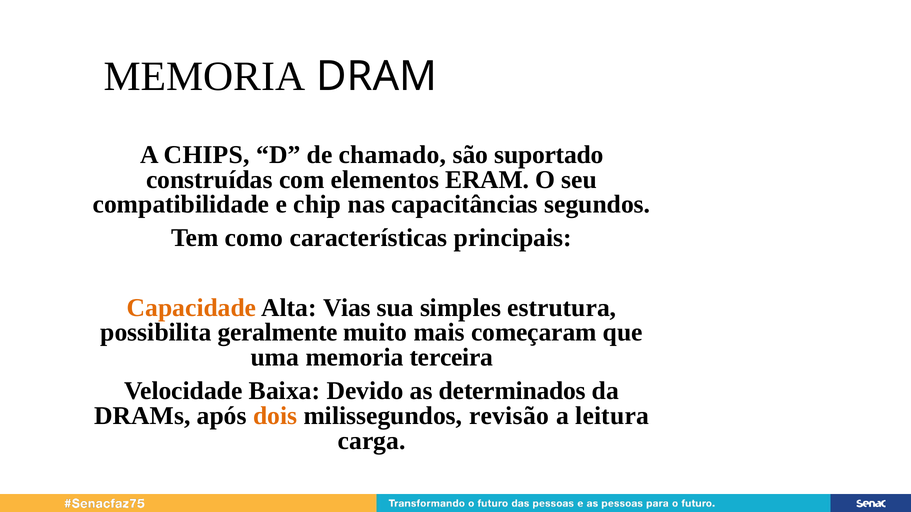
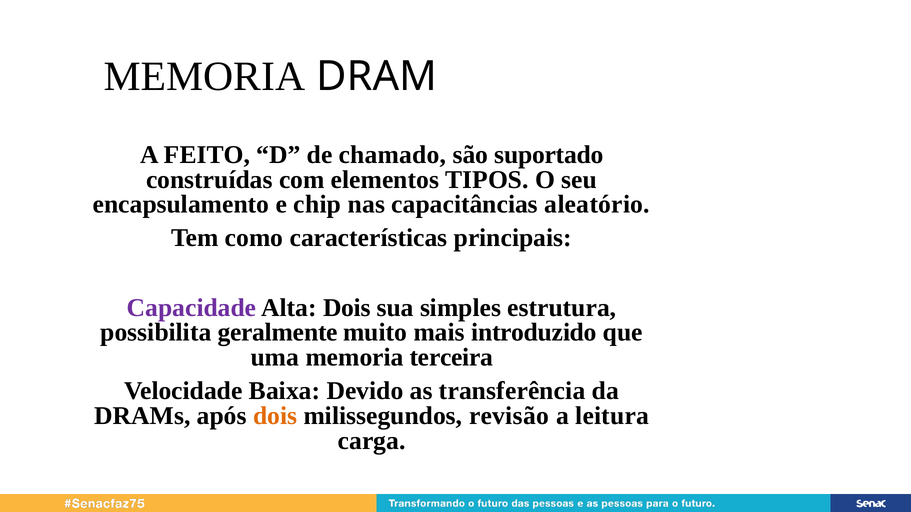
CHIPS: CHIPS -> FEITO (207, 155)
ERAM: ERAM -> TIPOS (487, 180)
compatibilidade: compatibilidade -> encapsulamento (181, 205)
segundos: segundos -> aleatório (597, 205)
Capacidade colour: orange -> purple (192, 308)
Alta Vias: Vias -> Dois (347, 308)
começaram: começaram -> introduzido (534, 333)
determinados: determinados -> transferência (512, 391)
